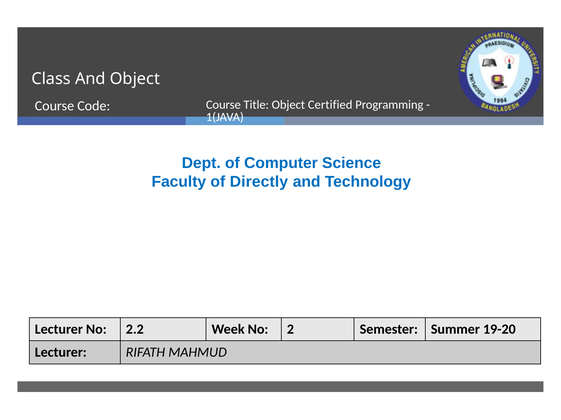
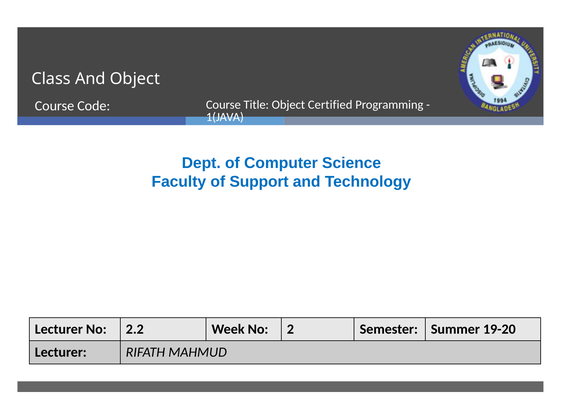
Directly: Directly -> Support (259, 182)
